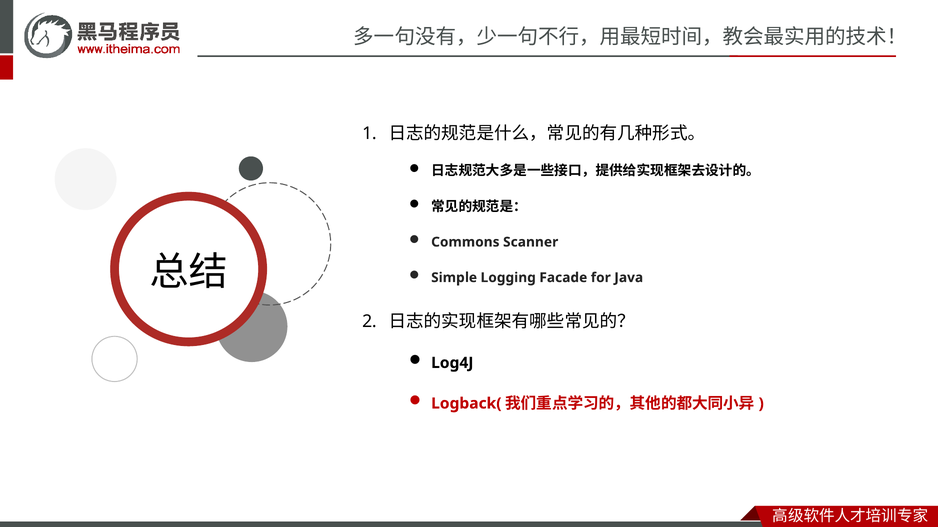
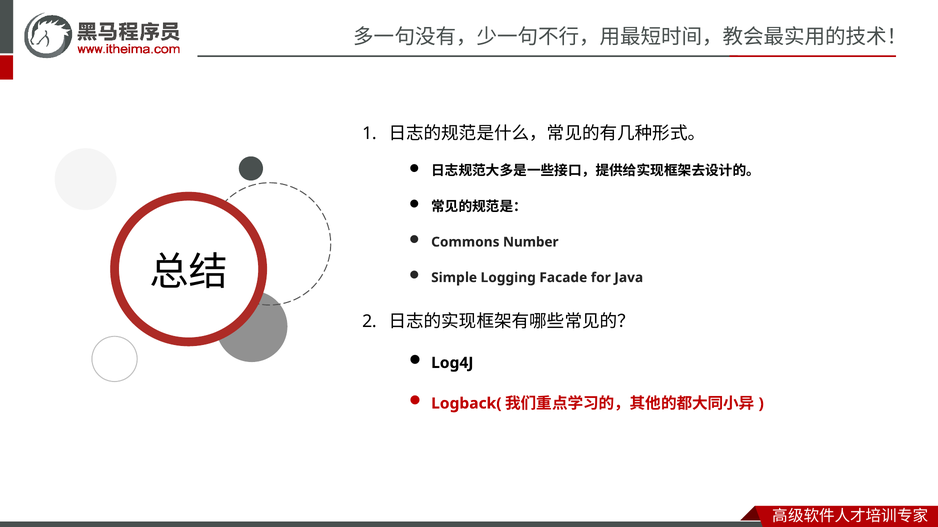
Scanner: Scanner -> Number (531, 242)
